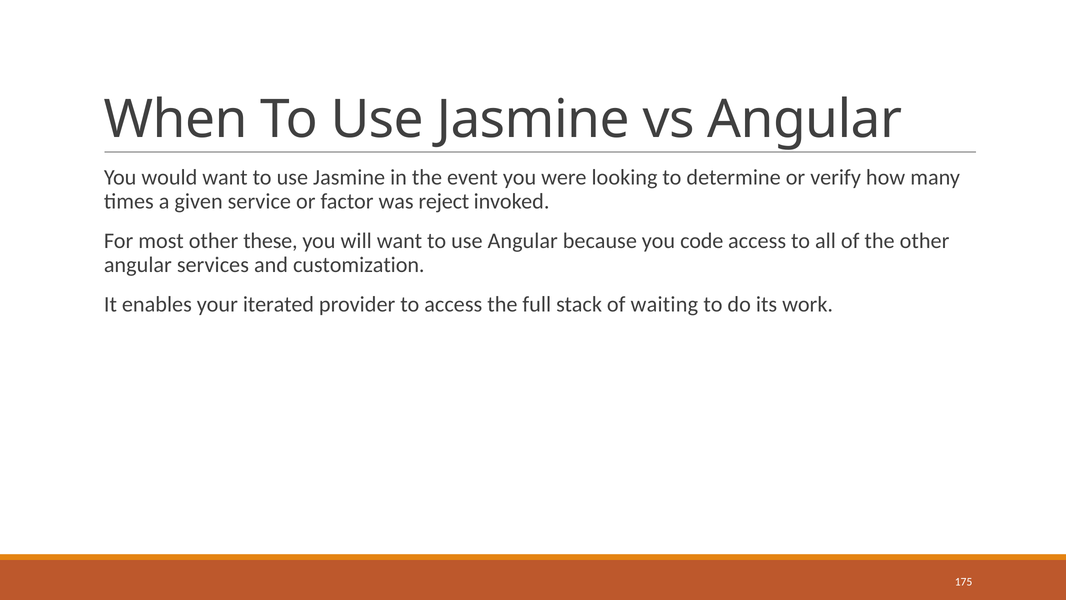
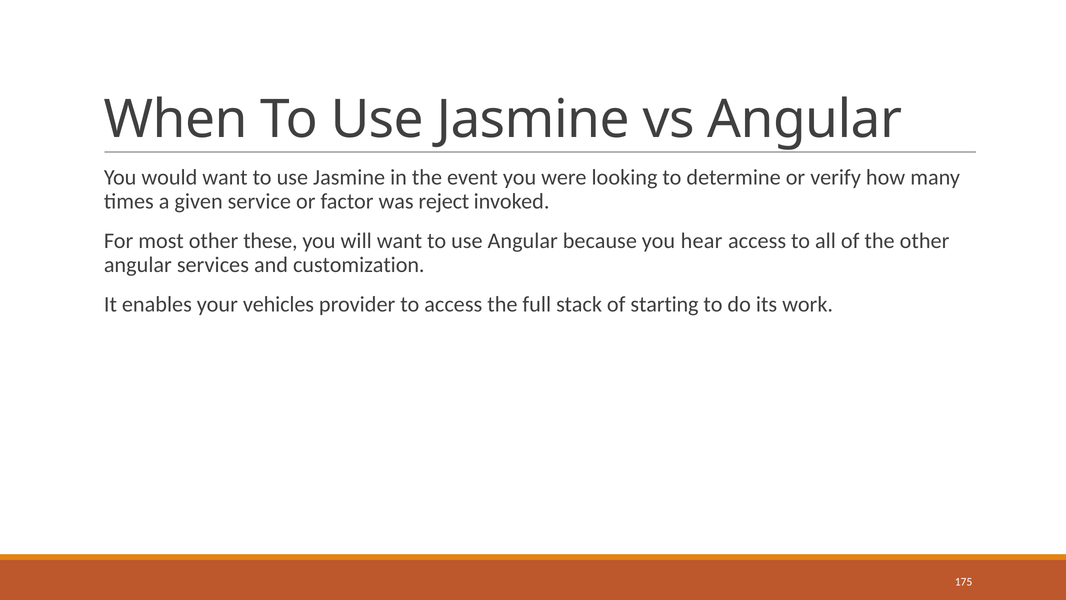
code: code -> hear (702, 241)
iterated: iterated -> vehicles (278, 304)
waiting: waiting -> starting (665, 304)
